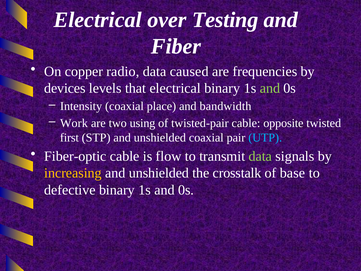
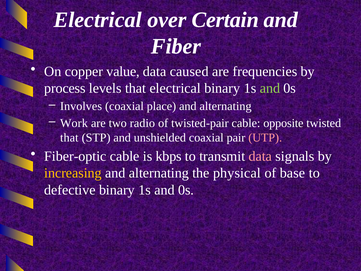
Testing: Testing -> Certain (225, 20)
radio: radio -> value (123, 71)
devices: devices -> process (65, 88)
Intensity: Intensity -> Involves (81, 106)
bandwidth: bandwidth -> alternating (226, 106)
using: using -> radio (142, 123)
first: first -> that (69, 137)
UTP colour: light blue -> pink (265, 137)
flow: flow -> kbps (169, 156)
data colour: light green -> pink (260, 156)
unshielded: unshielded -> alternating (159, 173)
crosstalk: crosstalk -> physical (237, 173)
